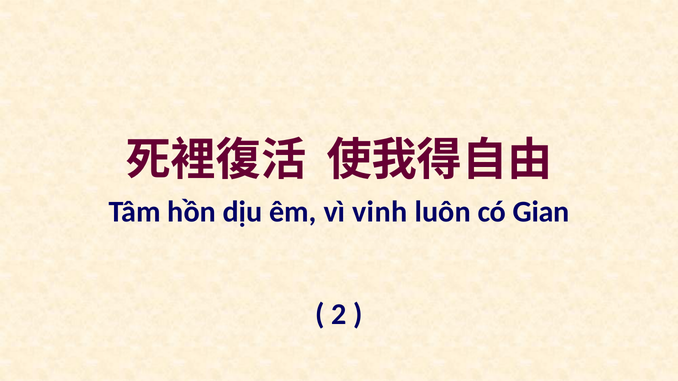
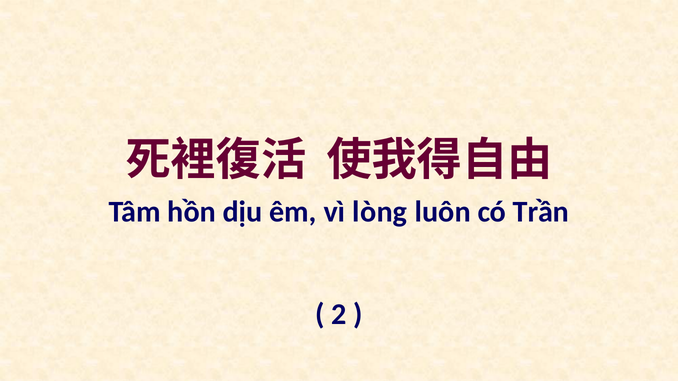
vinh: vinh -> lòng (380, 212)
Gian: Gian -> Trần (541, 212)
